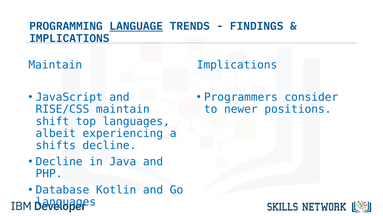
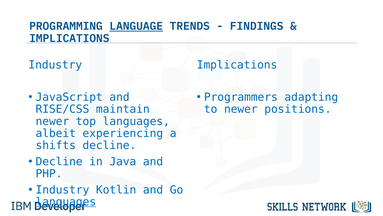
Maintain: Maintain -> Industry (55, 65)
consider: consider -> adapting (311, 97)
shift: shift -> newer (52, 121)
Database: Database -> Industry (62, 189)
languages underline: none -> present (66, 201)
